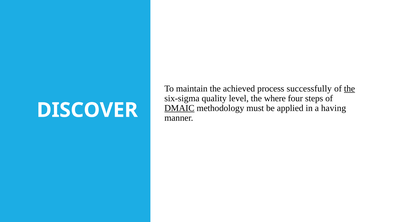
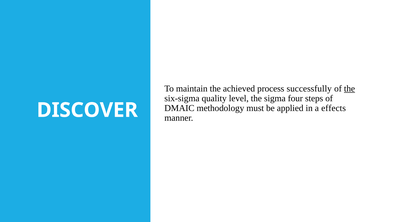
where: where -> sigma (275, 98)
DMAIC underline: present -> none (179, 108)
having: having -> effects (334, 108)
